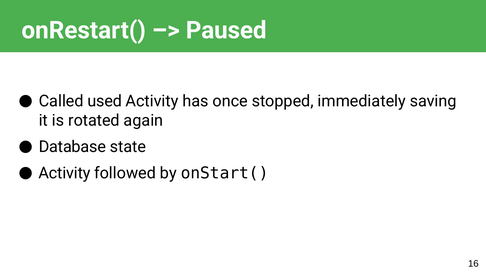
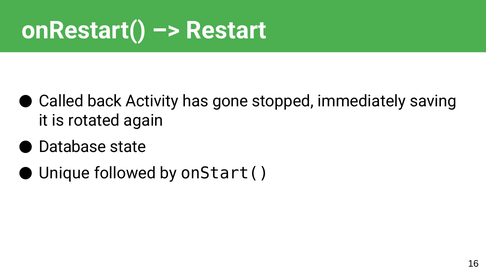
Paused: Paused -> Restart (226, 30)
used: used -> back (105, 101)
once: once -> gone (230, 101)
Activity: Activity -> Unique (64, 173)
